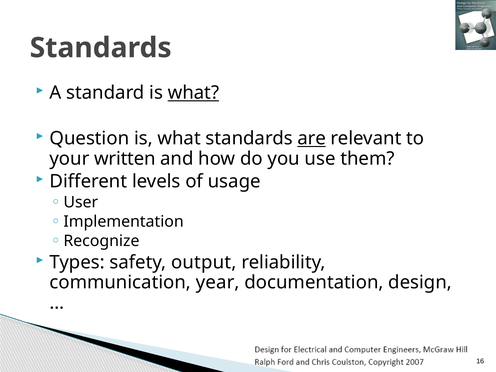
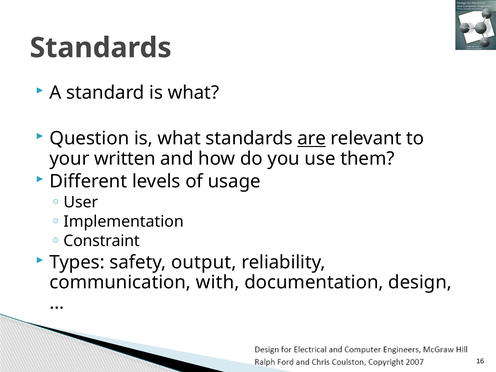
what underline: present -> none (193, 93)
Recognize: Recognize -> Constraint (102, 241)
year: year -> with (218, 282)
